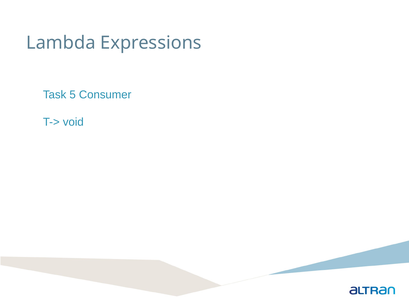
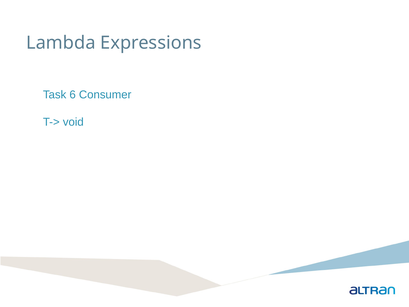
5: 5 -> 6 (73, 95)
